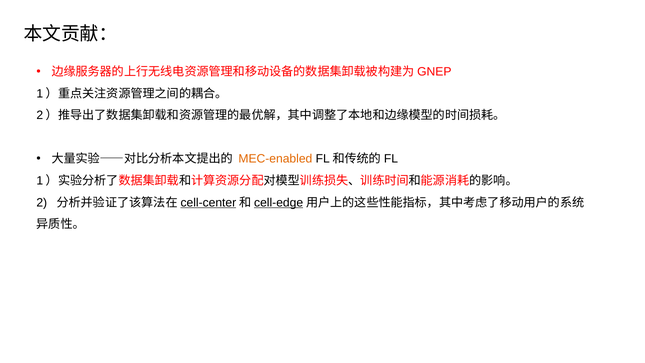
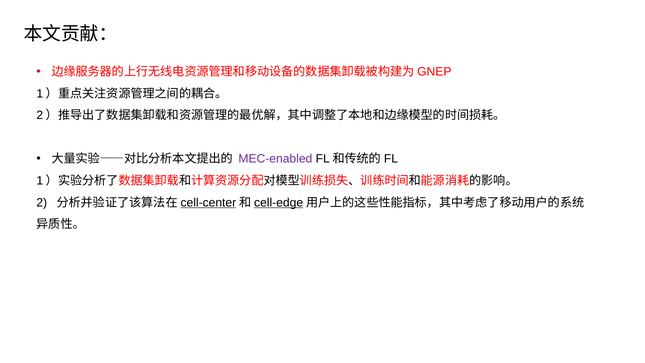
MEC-enabled colour: orange -> purple (275, 159)
